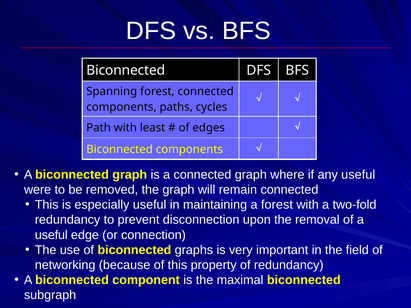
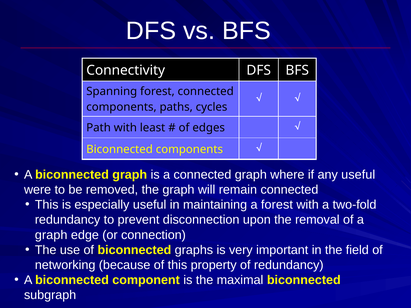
Biconnected: Biconnected -> Connectivity (126, 70)
useful: useful -> graph (51, 235)
